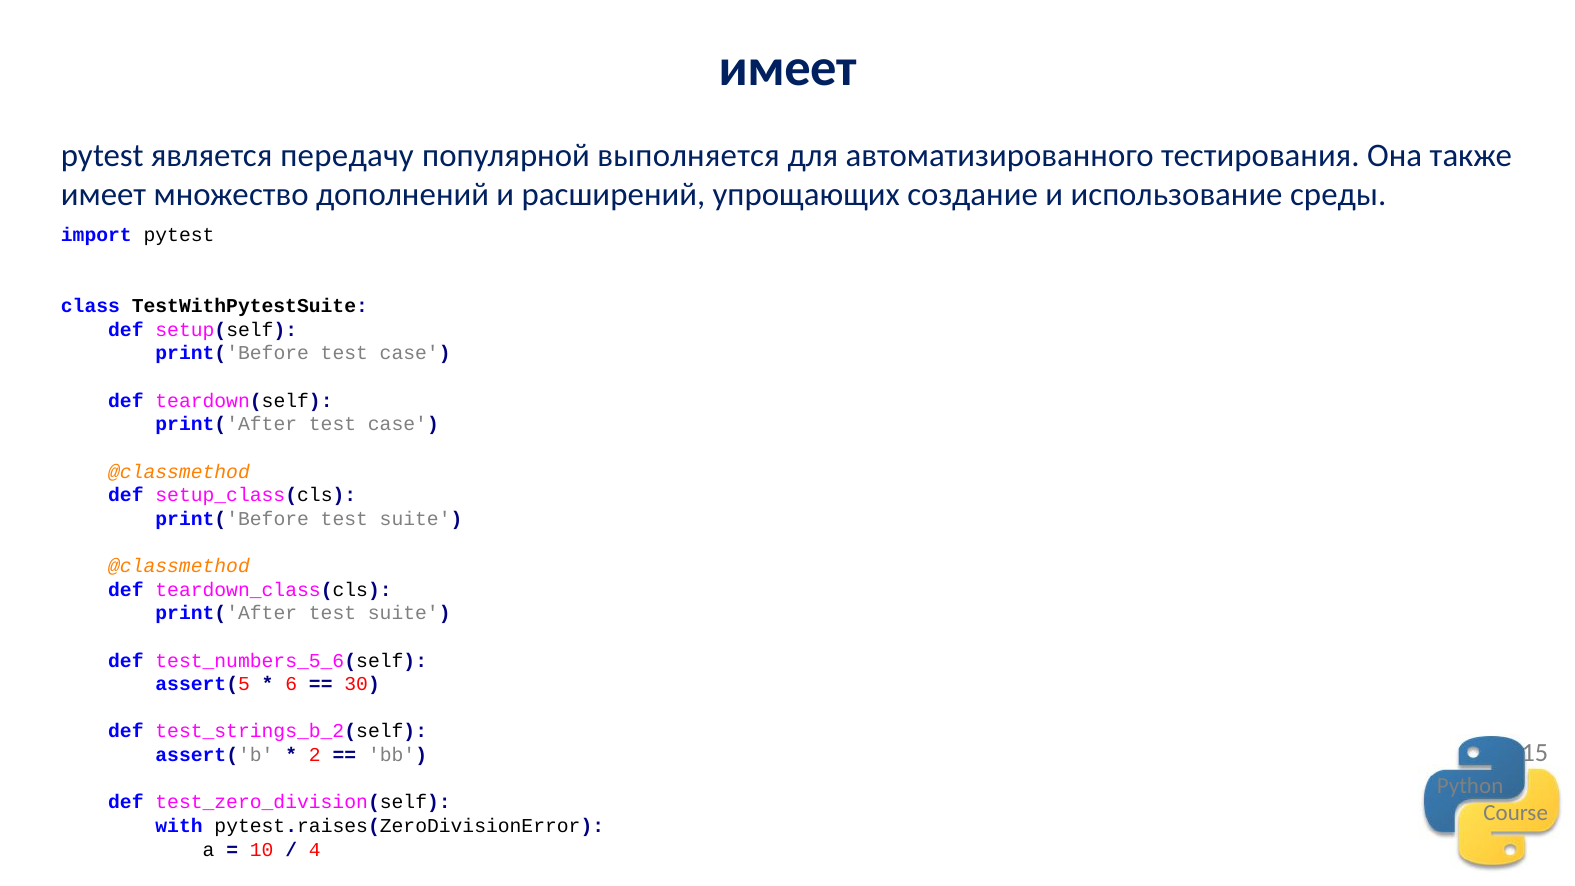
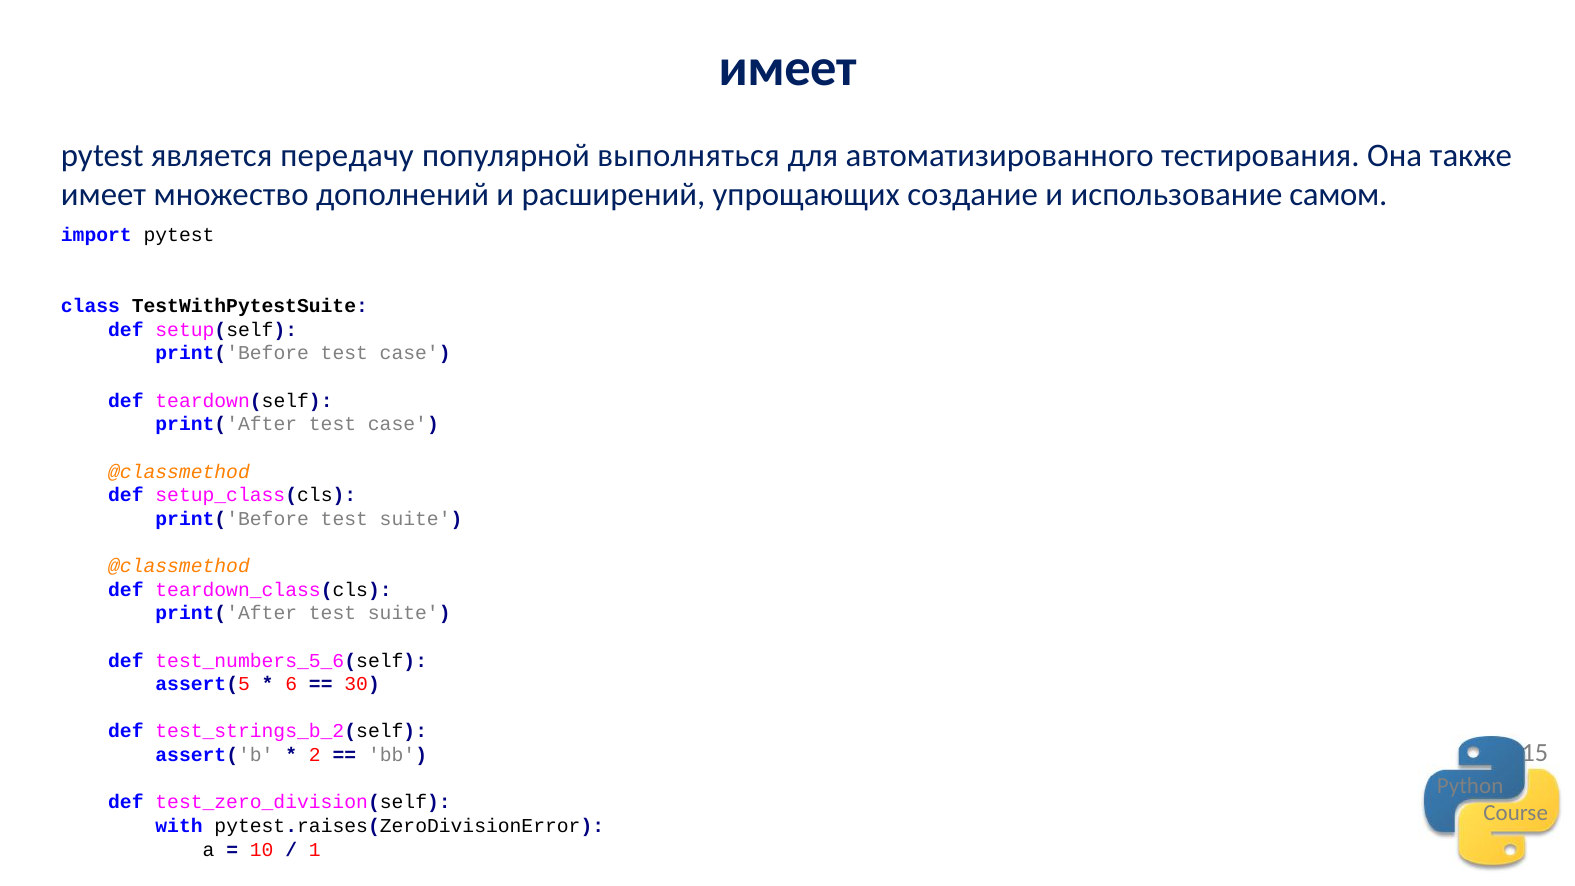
выполняется: выполняется -> выполняться (689, 155)
среды: среды -> самом (1338, 195)
4: 4 -> 1 (315, 849)
